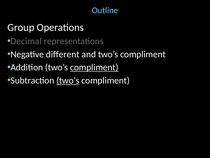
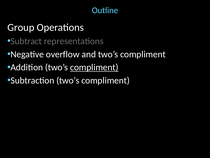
Decimal: Decimal -> Subtract (26, 41)
different: different -> overflow (63, 54)
two’s underline: present -> none (68, 80)
